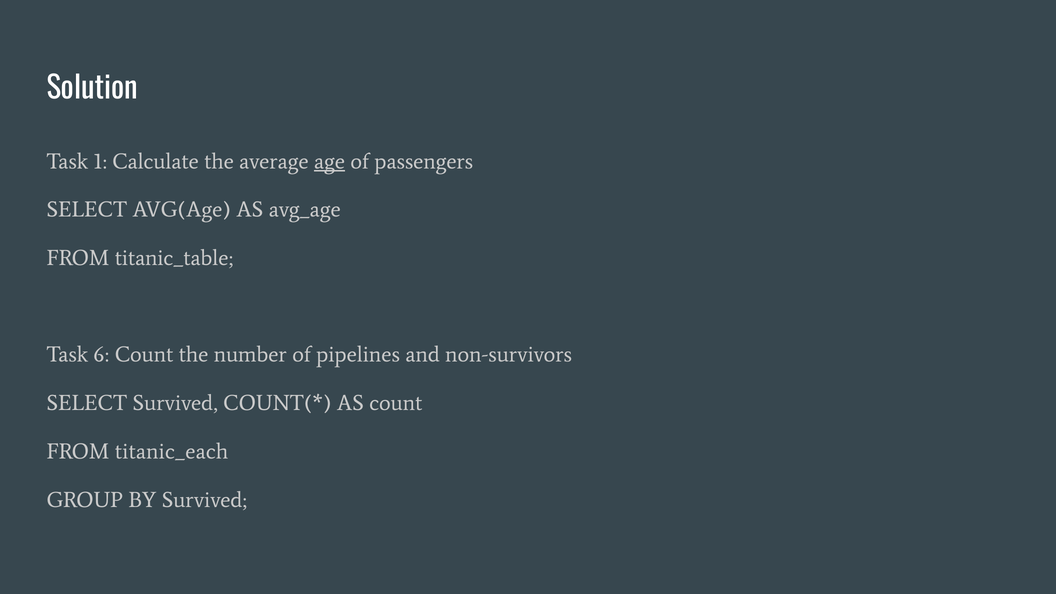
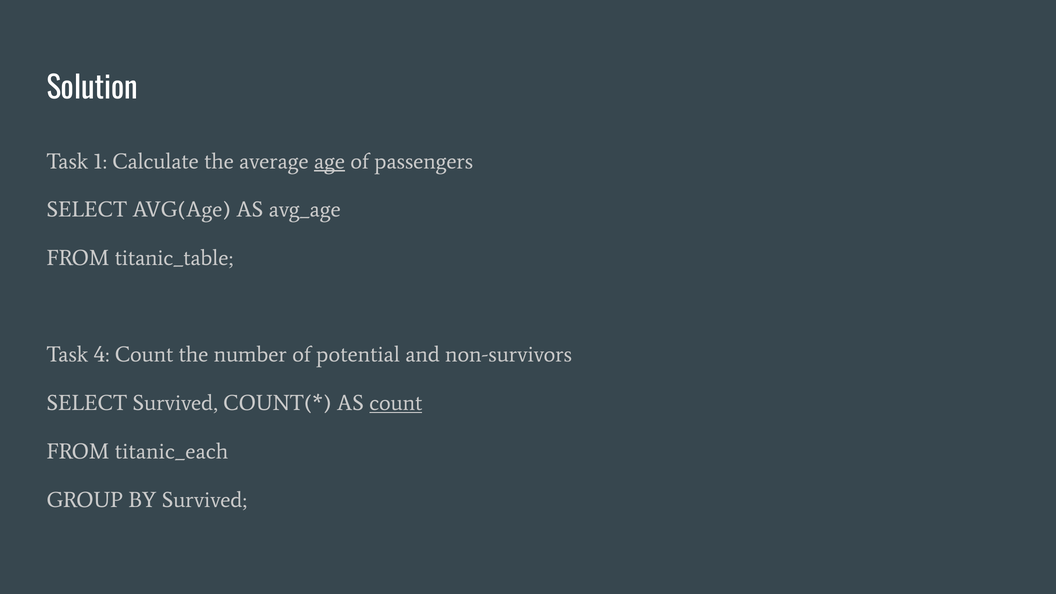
6: 6 -> 4 (101, 355)
pipelines: pipelines -> potential (358, 355)
count underline: none -> present (396, 403)
